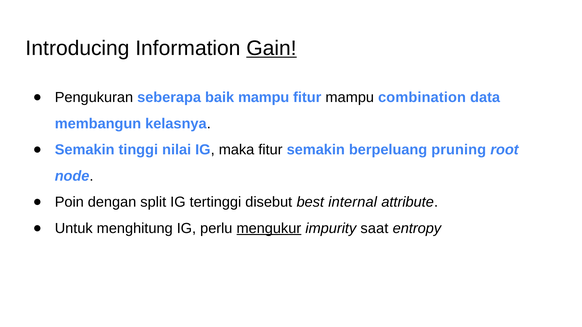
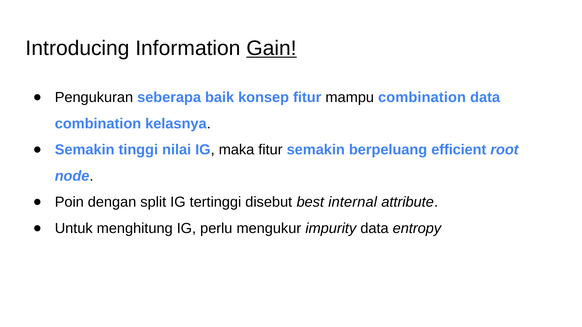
baik mampu: mampu -> konsep (264, 98)
membangun: membangun -> combination (98, 124)
pruning: pruning -> efficient (459, 150)
mengukur underline: present -> none (269, 229)
impurity saat: saat -> data (374, 229)
